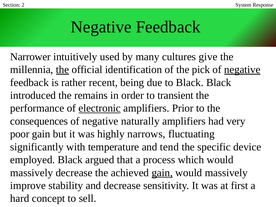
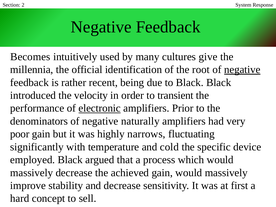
Narrower: Narrower -> Becomes (30, 57)
the underline: present -> none (62, 70)
pick: pick -> root (201, 70)
remains: remains -> velocity (91, 95)
consequences: consequences -> denominators (39, 121)
tend: tend -> cold (169, 147)
gain underline: present -> none (162, 173)
